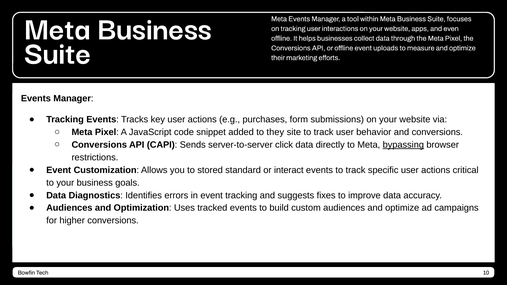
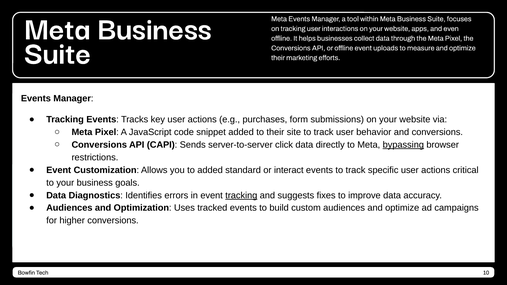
to they: they -> their (275, 132)
to stored: stored -> added (210, 170)
tracking underline: none -> present (241, 195)
